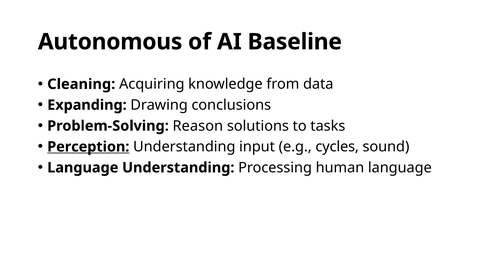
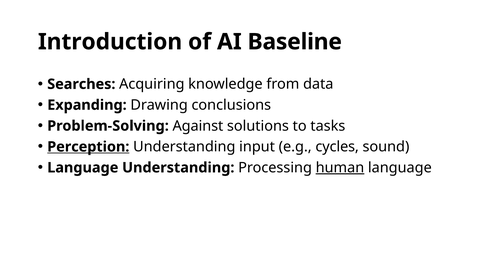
Autonomous: Autonomous -> Introduction (110, 42)
Cleaning: Cleaning -> Searches (81, 84)
Reason: Reason -> Against (198, 126)
human underline: none -> present (340, 167)
